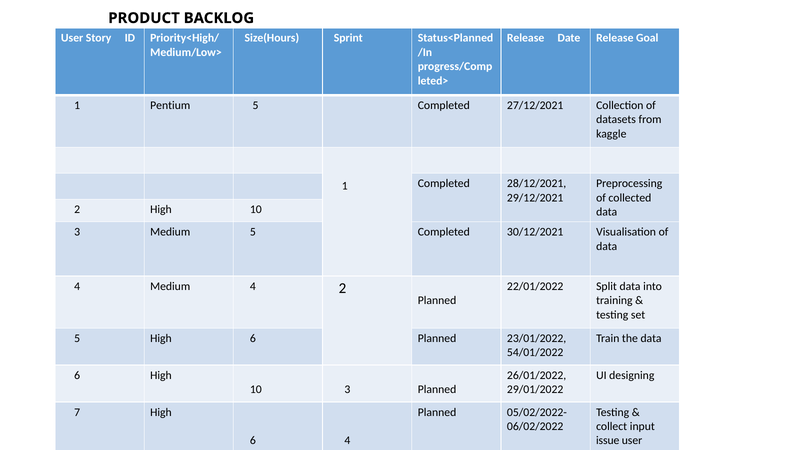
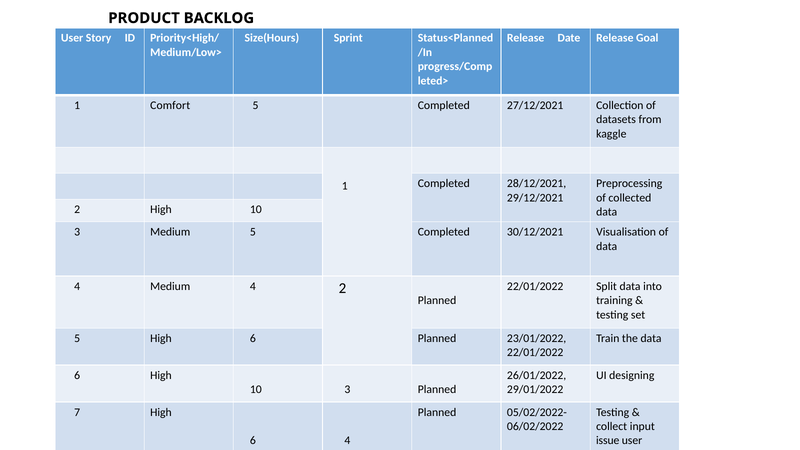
Pentium: Pentium -> Comfort (170, 105)
54/01/2022: 54/01/2022 -> 22/01/2022 (535, 353)
